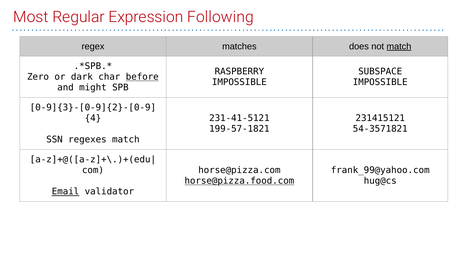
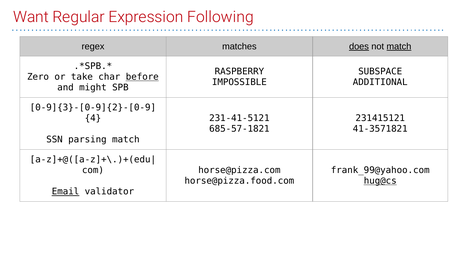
Most: Most -> Want (31, 17)
does underline: none -> present (359, 47)
dark: dark -> take (82, 77)
IMPOSSIBLE: IMPOSSIBLE -> ADDITIONAL (380, 82)
199-57-1821: 199-57-1821 -> 685-57-1821 (239, 129)
54-3571821: 54-3571821 -> 41-3571821 (380, 129)
regexes: regexes -> parsing (87, 140)
horse@pizza.food.com underline: present -> none (239, 181)
hug@cs underline: none -> present (380, 181)
